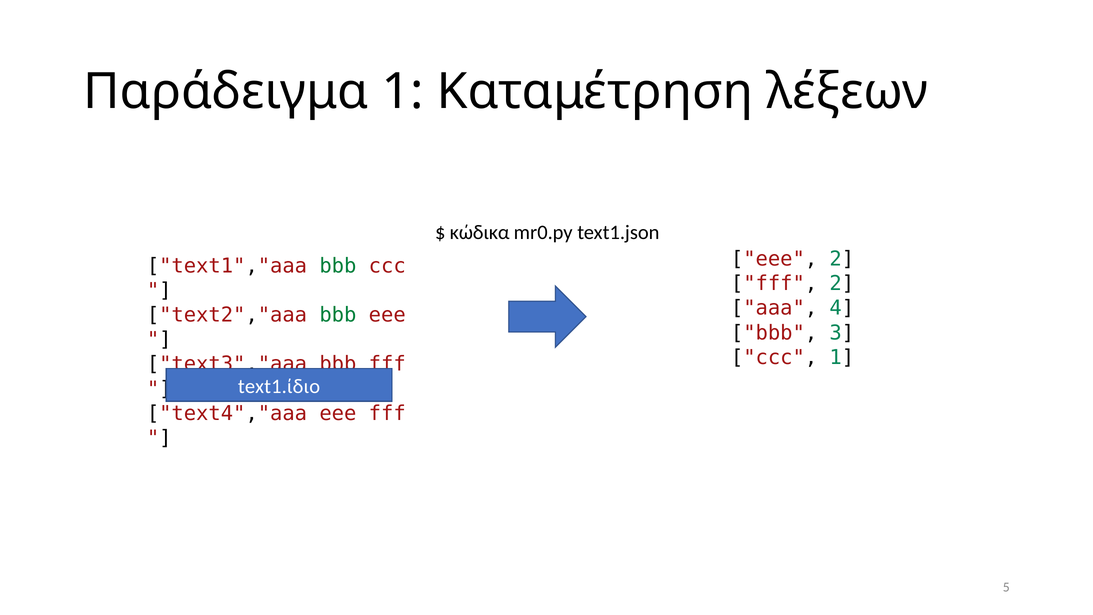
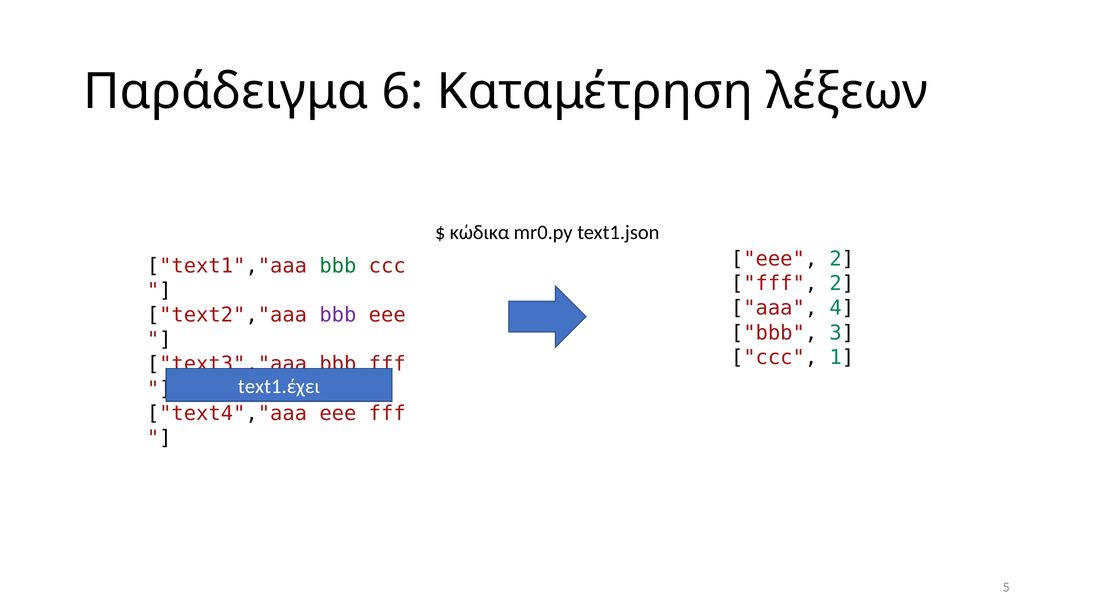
Παράδειγμα 1: 1 -> 6 (403, 92)
bbb colour: green -> purple (338, 315)
text1.ίδιο: text1.ίδιο -> text1.έχει (279, 386)
